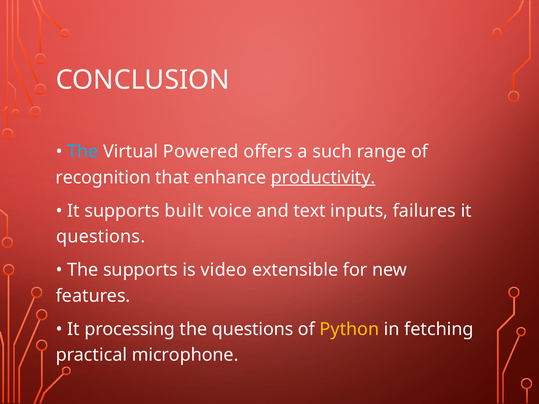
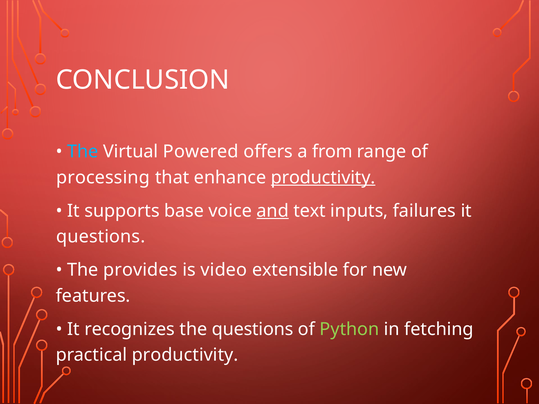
such: such -> from (332, 152)
recognition: recognition -> processing (103, 178)
built: built -> base (184, 211)
and underline: none -> present (273, 211)
The supports: supports -> provides (140, 270)
processing: processing -> recognizes (130, 329)
Python colour: yellow -> light green (349, 329)
practical microphone: microphone -> productivity (185, 355)
